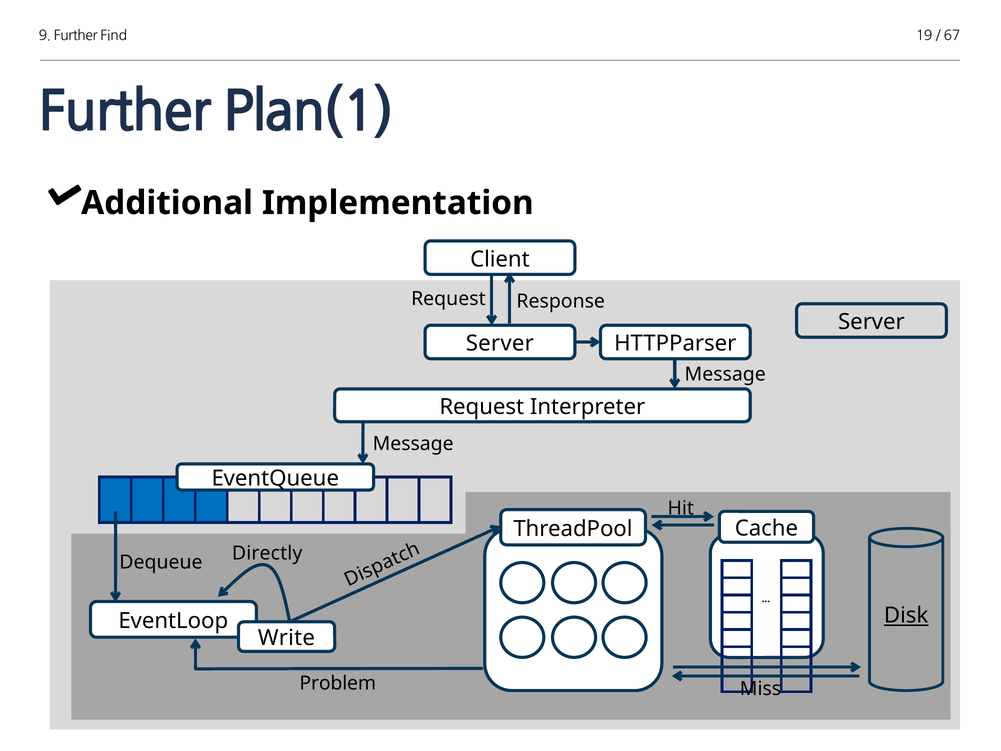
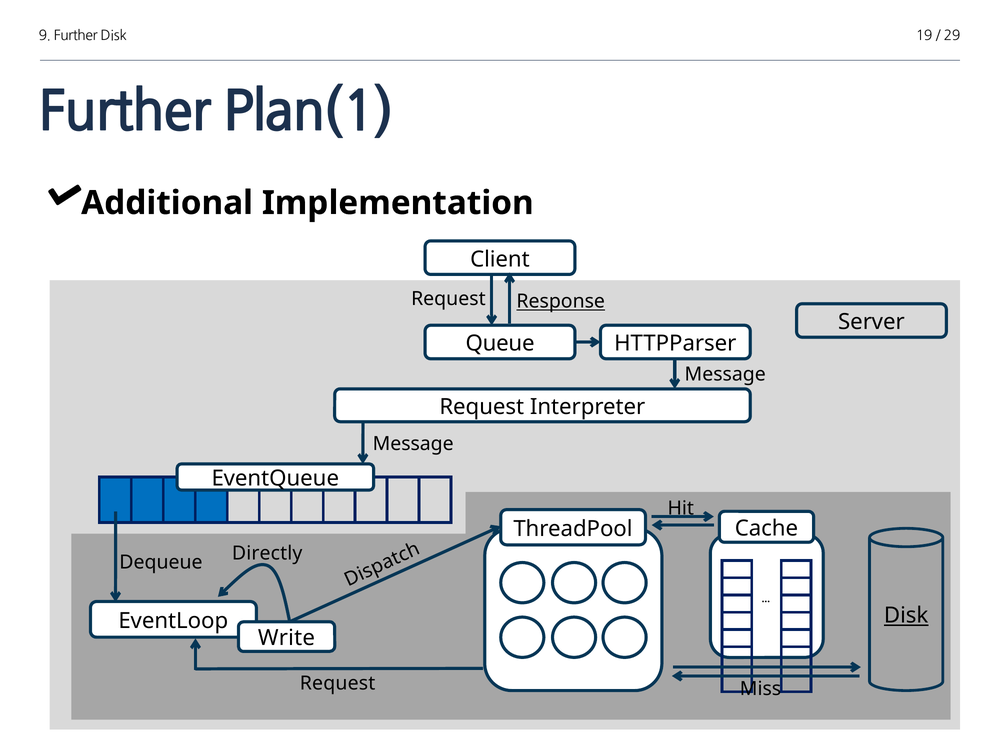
Further Find: Find -> Disk (114, 36)
67: 67 -> 29 (952, 36)
Response underline: none -> present (561, 301)
Server: Server -> Queue (500, 343)
Problem: Problem -> Request (338, 683)
